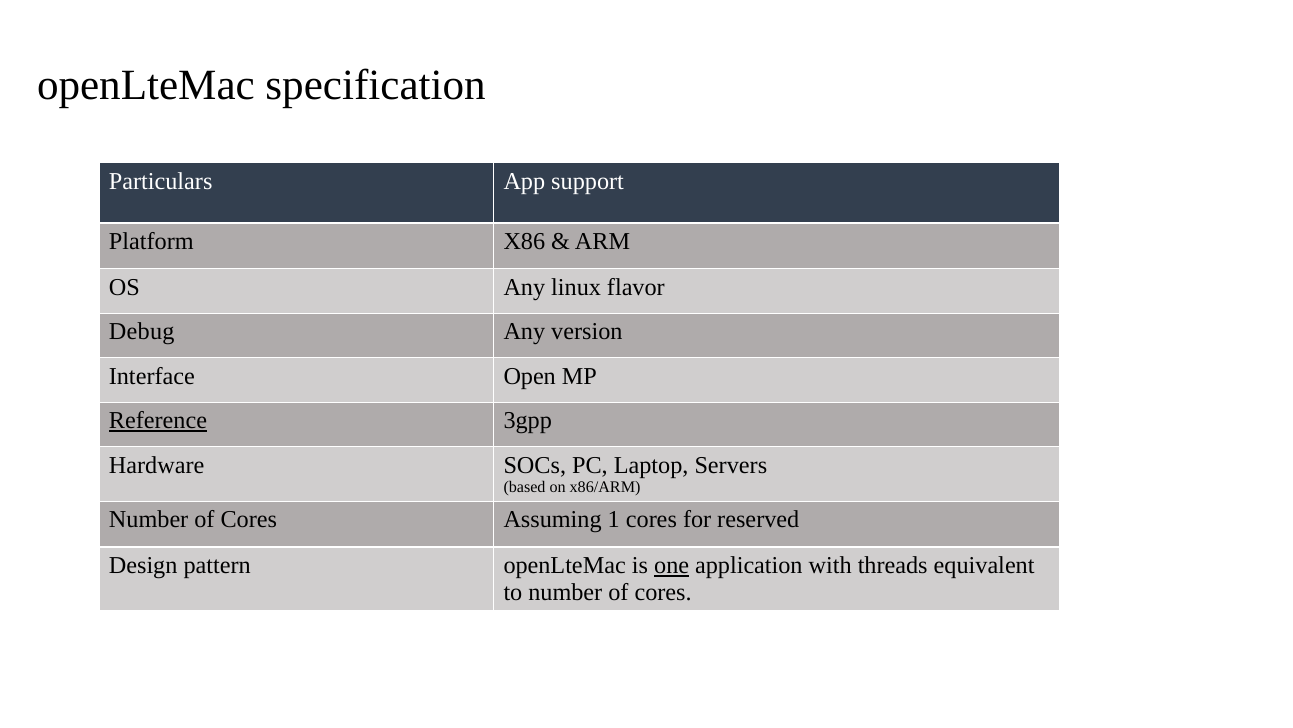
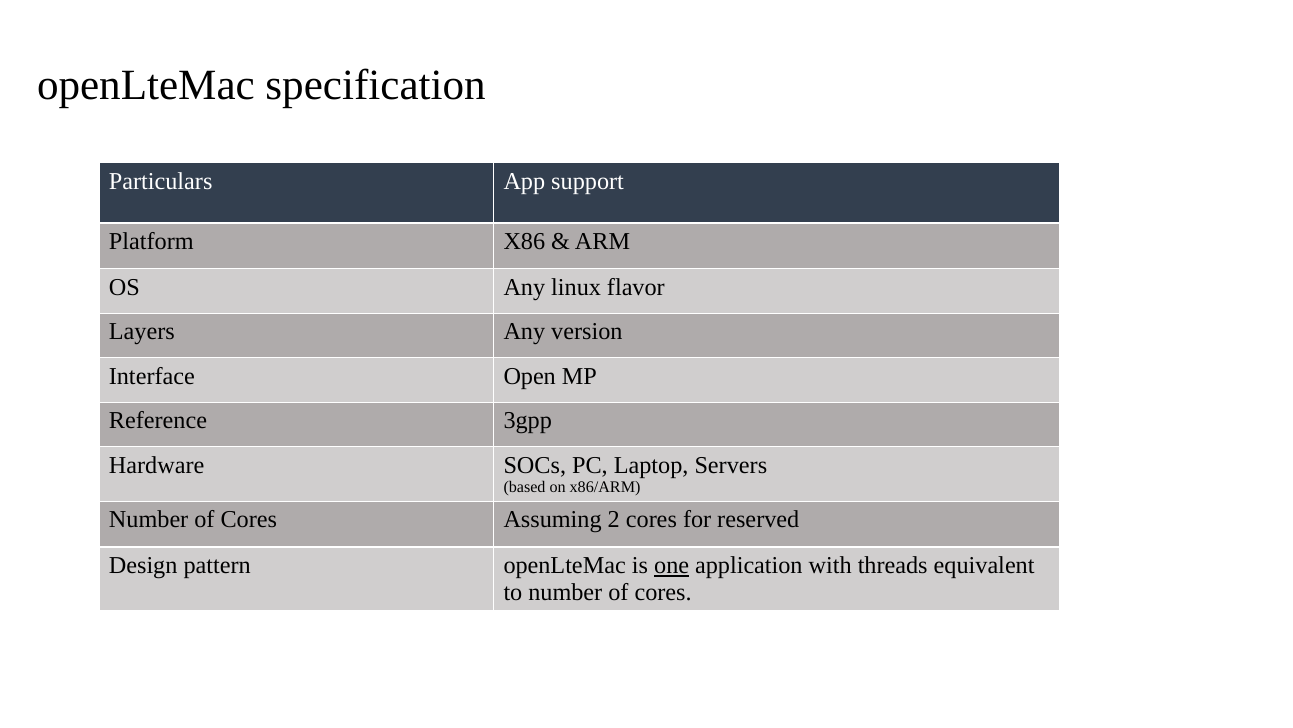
Debug: Debug -> Layers (142, 331)
Reference underline: present -> none (158, 420)
1: 1 -> 2 (614, 519)
